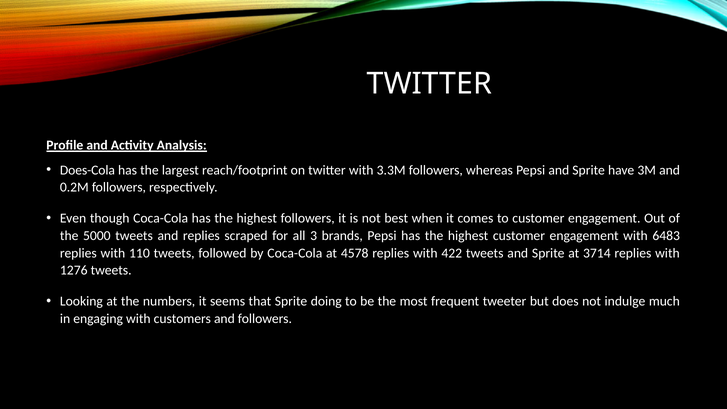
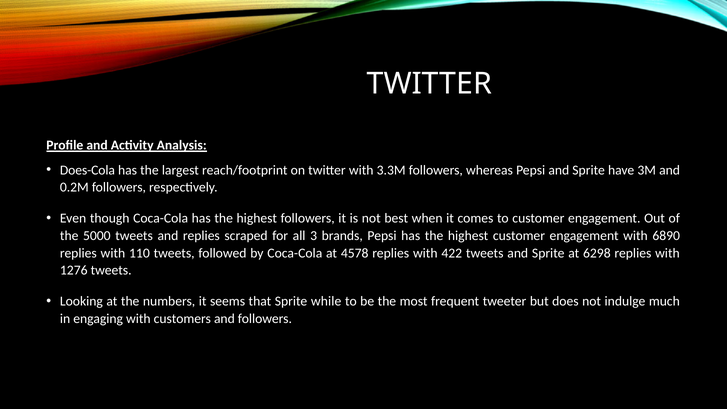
6483: 6483 -> 6890 (666, 236)
3714: 3714 -> 6298 (597, 253)
doing: doing -> while (326, 301)
